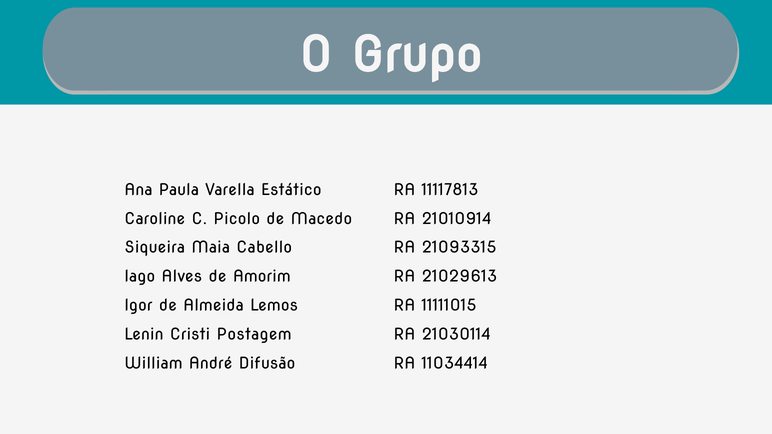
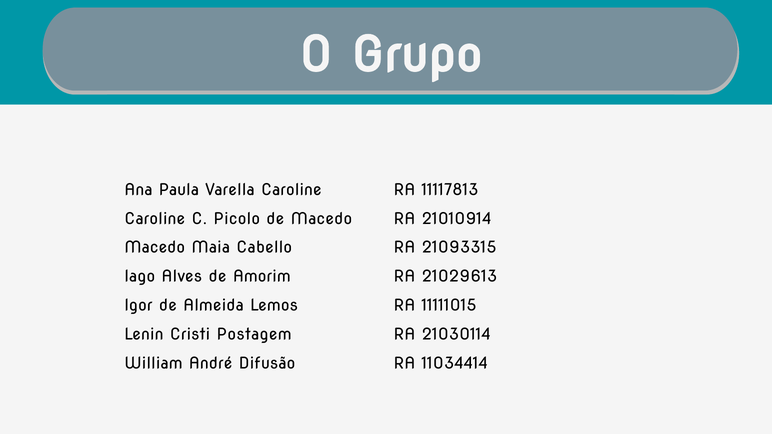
Varella Estático: Estático -> Caroline (291, 190)
Siqueira: Siqueira -> Macedo (155, 248)
